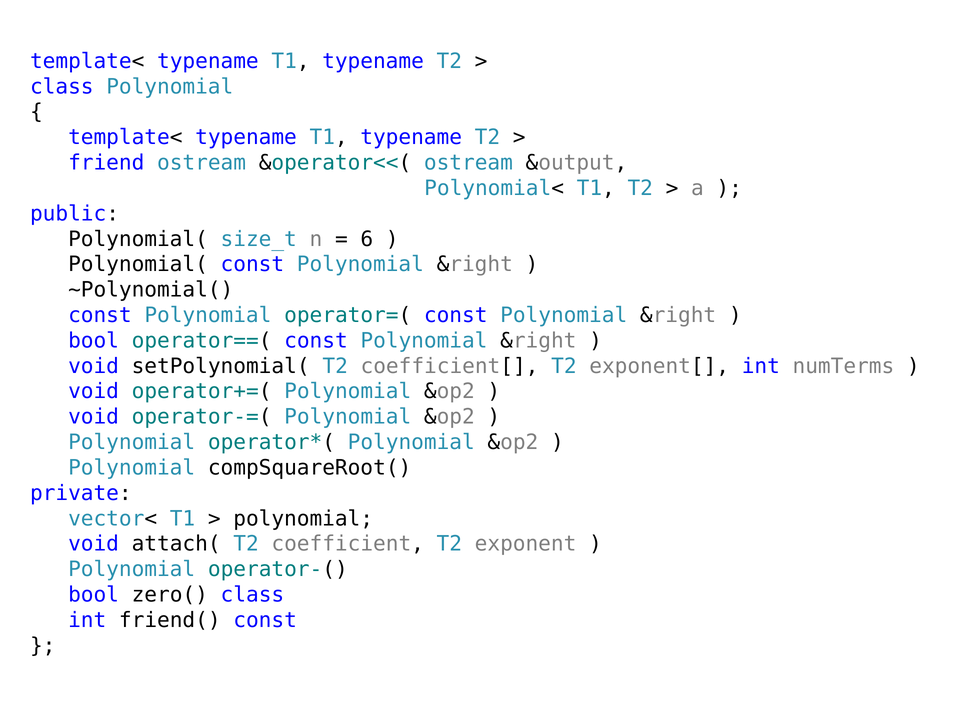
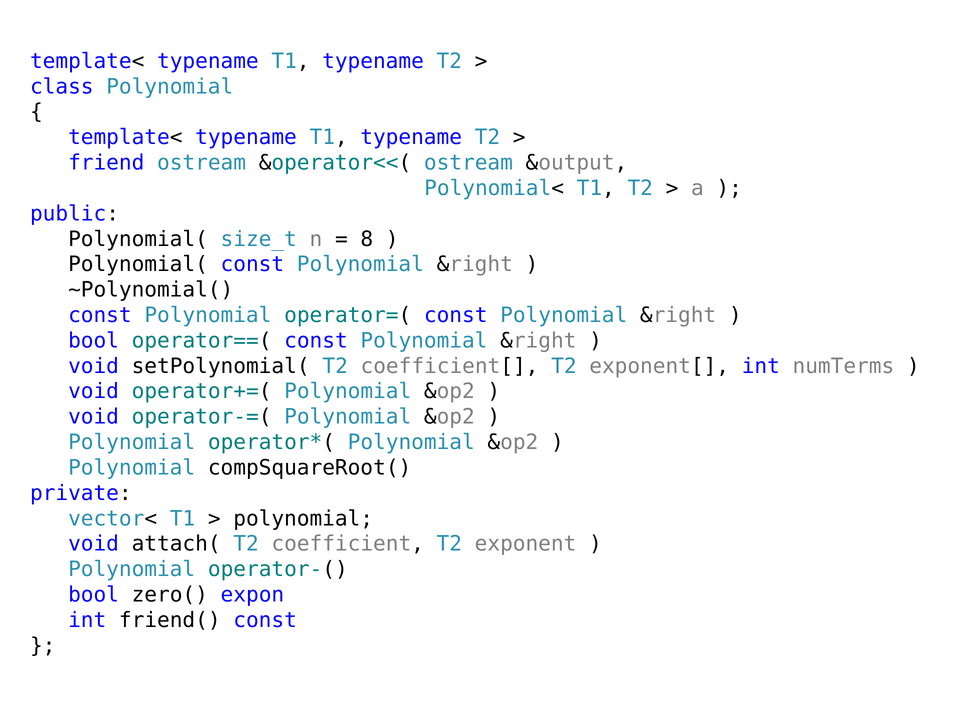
6: 6 -> 8 (367, 239)
zero( class: class -> expon (252, 595)
